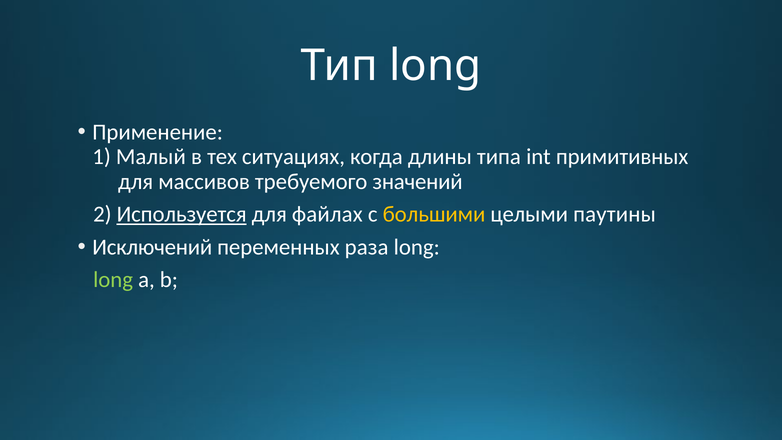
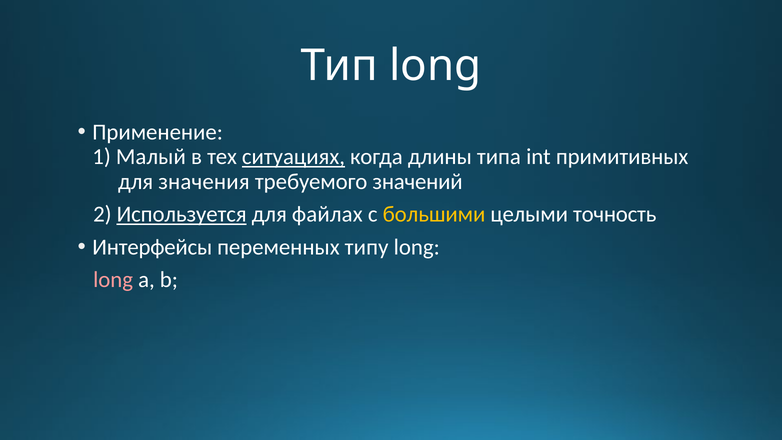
ситуациях underline: none -> present (293, 157)
массивов: массивов -> значения (204, 181)
паутины: паутины -> точность (615, 214)
Исключений: Исключений -> Интерфейсы (152, 247)
раза: раза -> типу (367, 247)
long colour: light green -> pink (113, 280)
